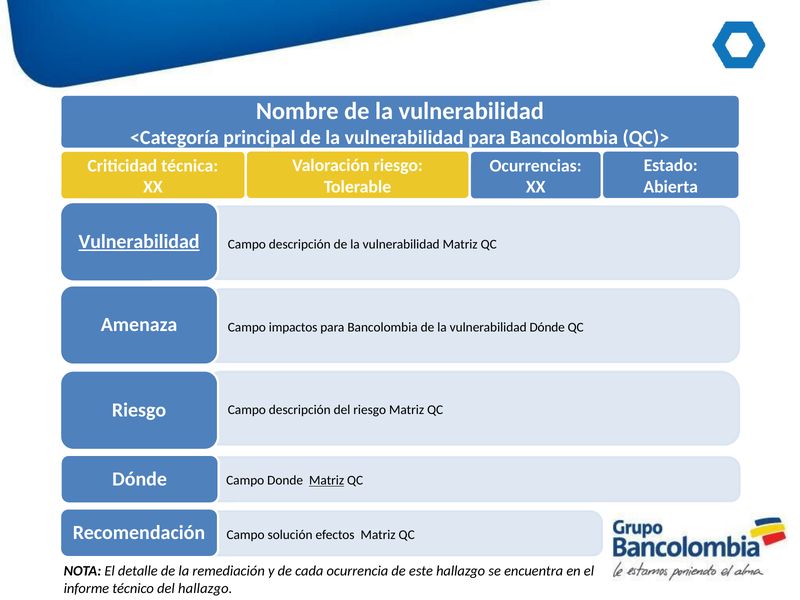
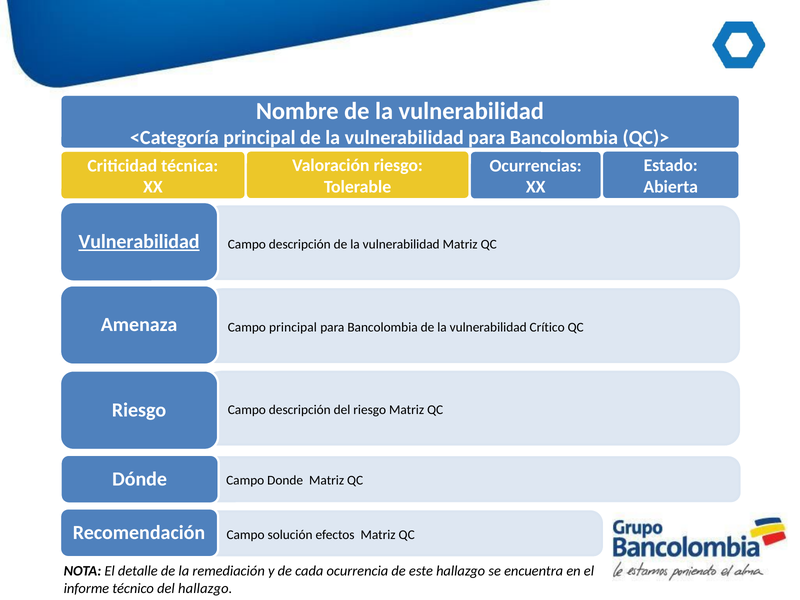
Campo impactos: impactos -> principal (293, 327)
vulnerabilidad Dónde: Dónde -> Crítico (547, 327)
Matriz underline: present -> none (327, 481)
